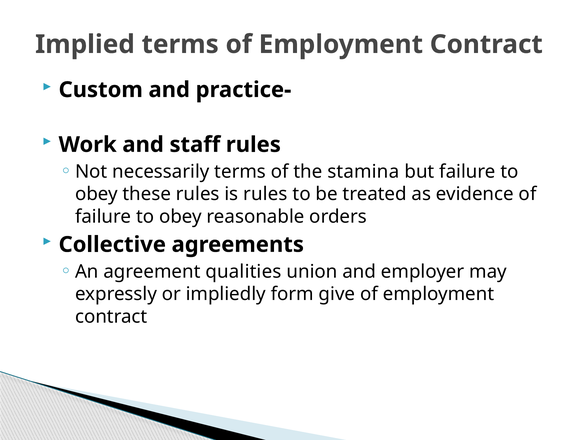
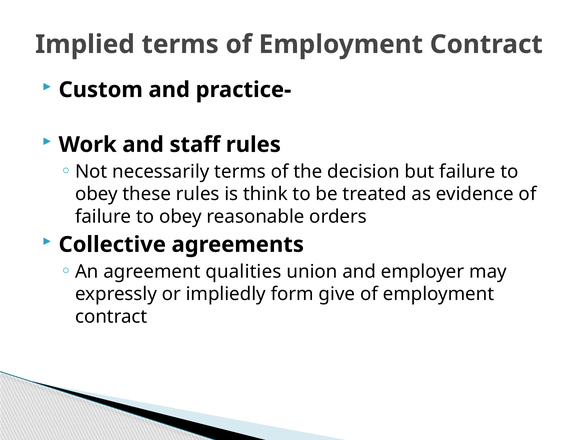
stamina: stamina -> decision (363, 172)
is rules: rules -> think (265, 194)
